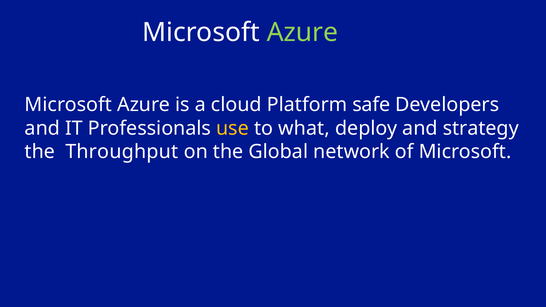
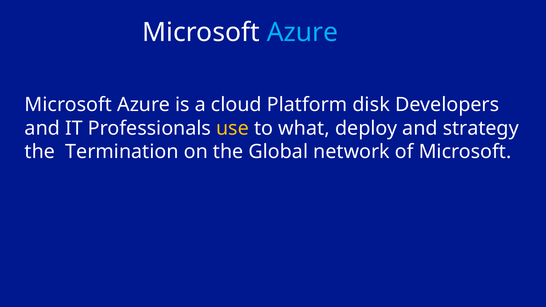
Azure colour: light green -> light blue (302, 32)
safe: safe -> disk (371, 105)
Throughput: Throughput -> Termination (122, 152)
